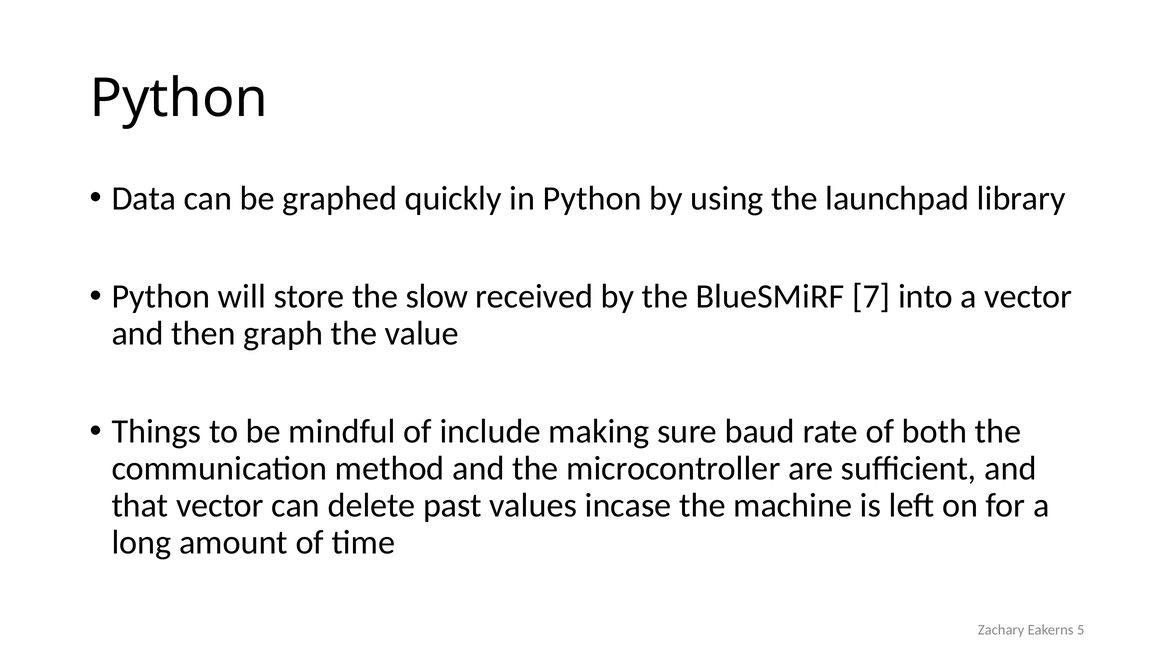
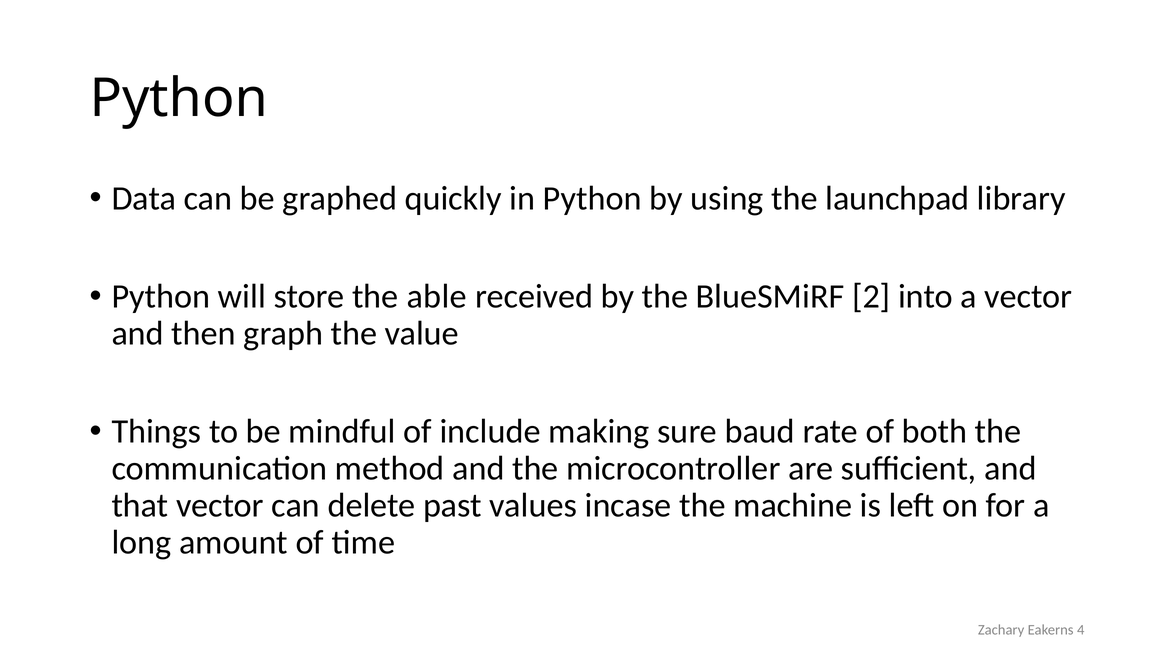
slow: slow -> able (437, 297)
7: 7 -> 2 (871, 297)
5: 5 -> 4 (1081, 631)
